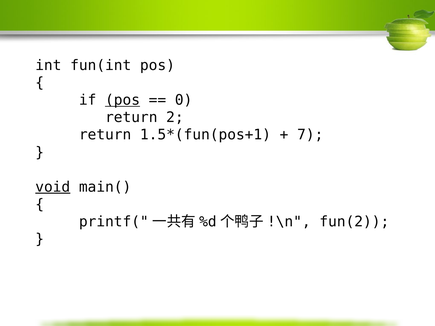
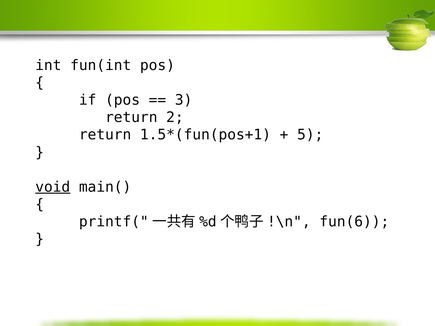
pos underline: present -> none (123, 100)
0: 0 -> 3 (184, 100)
7: 7 -> 5 (310, 135)
fun(2: fun(2 -> fun(6 (354, 222)
